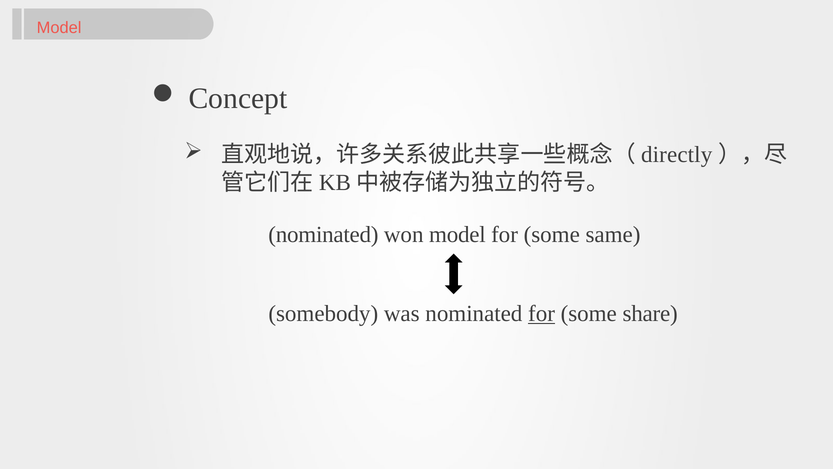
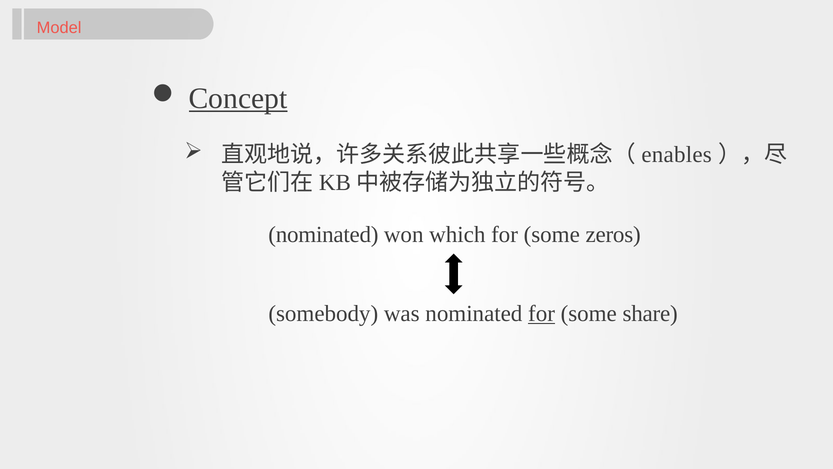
Concept underline: none -> present (238, 98)
directly: directly -> enables (677, 155)
won model: model -> which (457, 234)
same: same -> zeros (613, 234)
